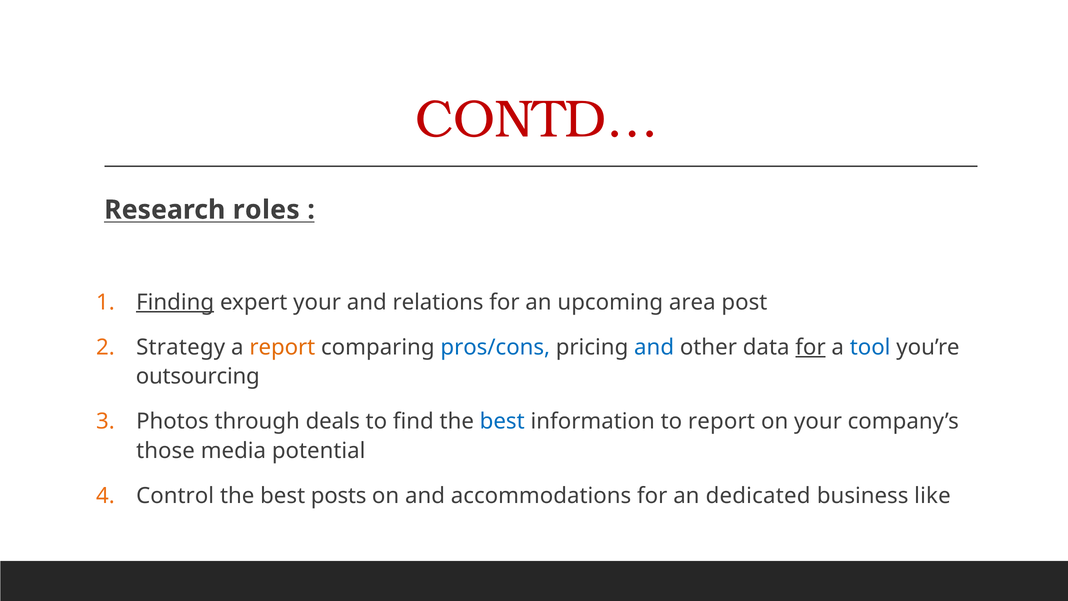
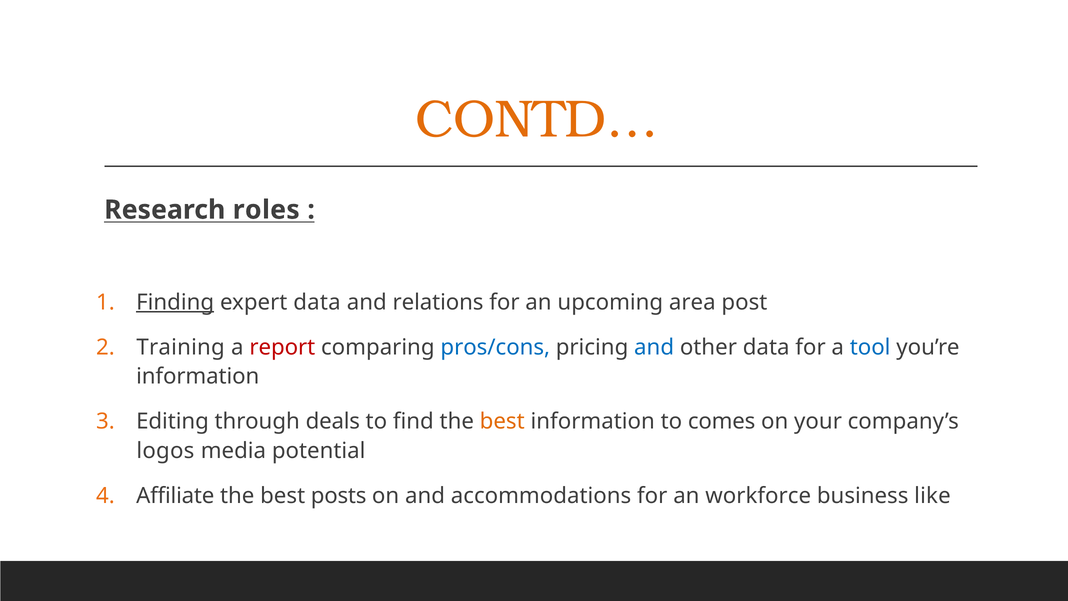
CONTD… colour: red -> orange (537, 120)
expert your: your -> data (317, 302)
Strategy: Strategy -> Training (181, 347)
report colour: orange -> red (282, 347)
for underline: present -> none (811, 347)
outsourcing: outsourcing -> information (198, 376)
Photos: Photos -> Editing (173, 421)
best colour: blue -> orange (502, 421)
to report: report -> comes (722, 421)
those: those -> logos (165, 451)
Control: Control -> Affiliate (175, 496)
dedicated: dedicated -> workforce (758, 496)
